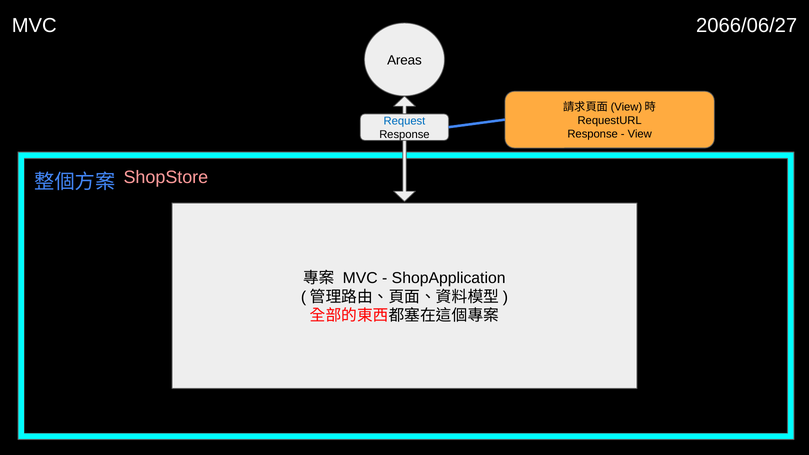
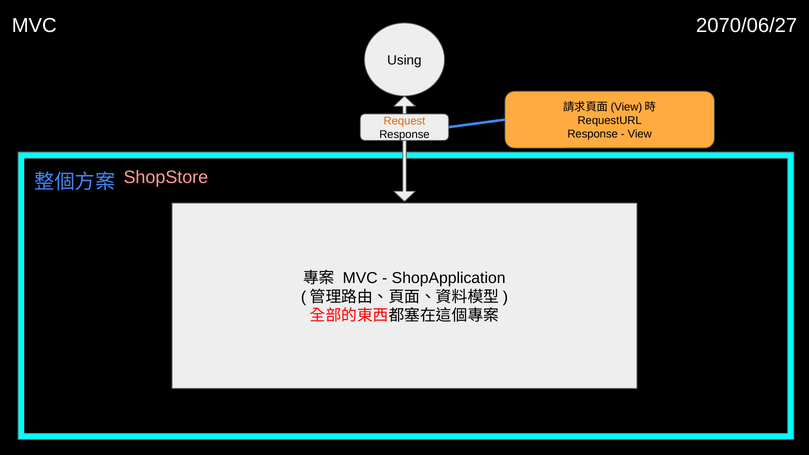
2066/06/27: 2066/06/27 -> 2070/06/27 (747, 26)
Areas: Areas -> Using (404, 60)
Request colour: blue -> orange (404, 121)
